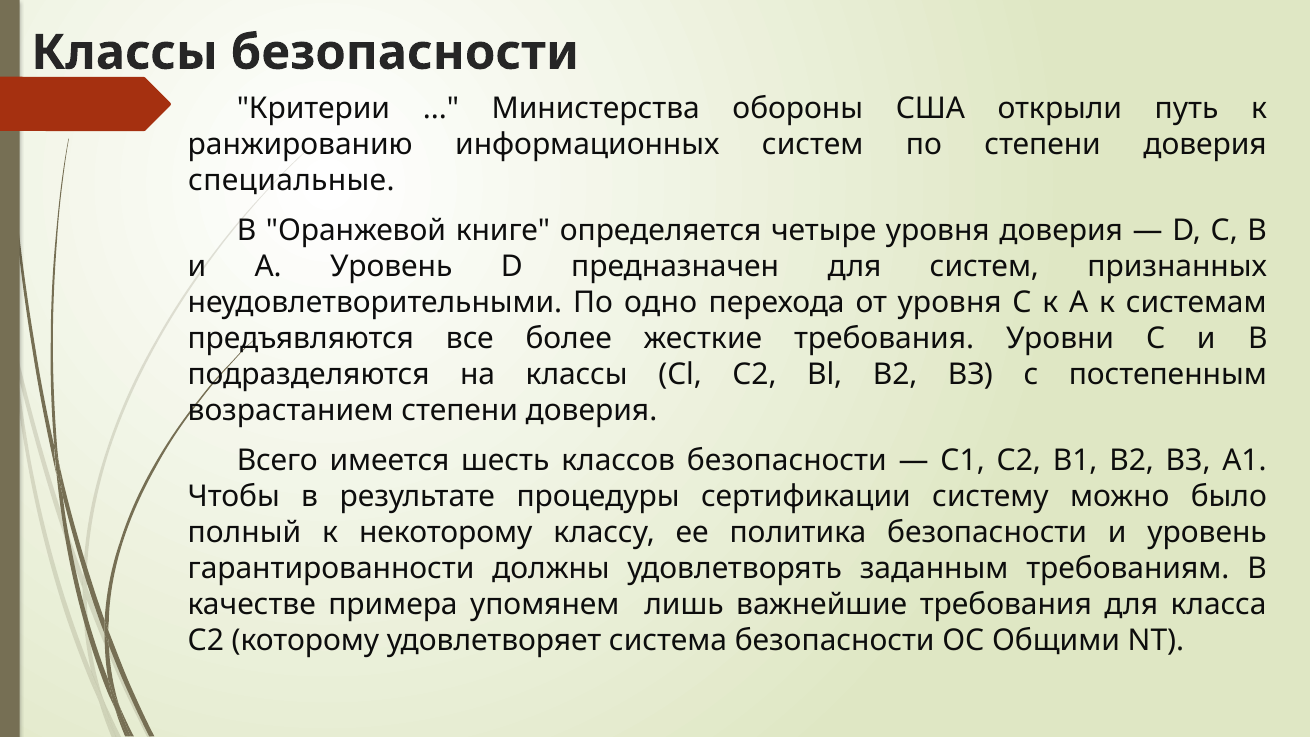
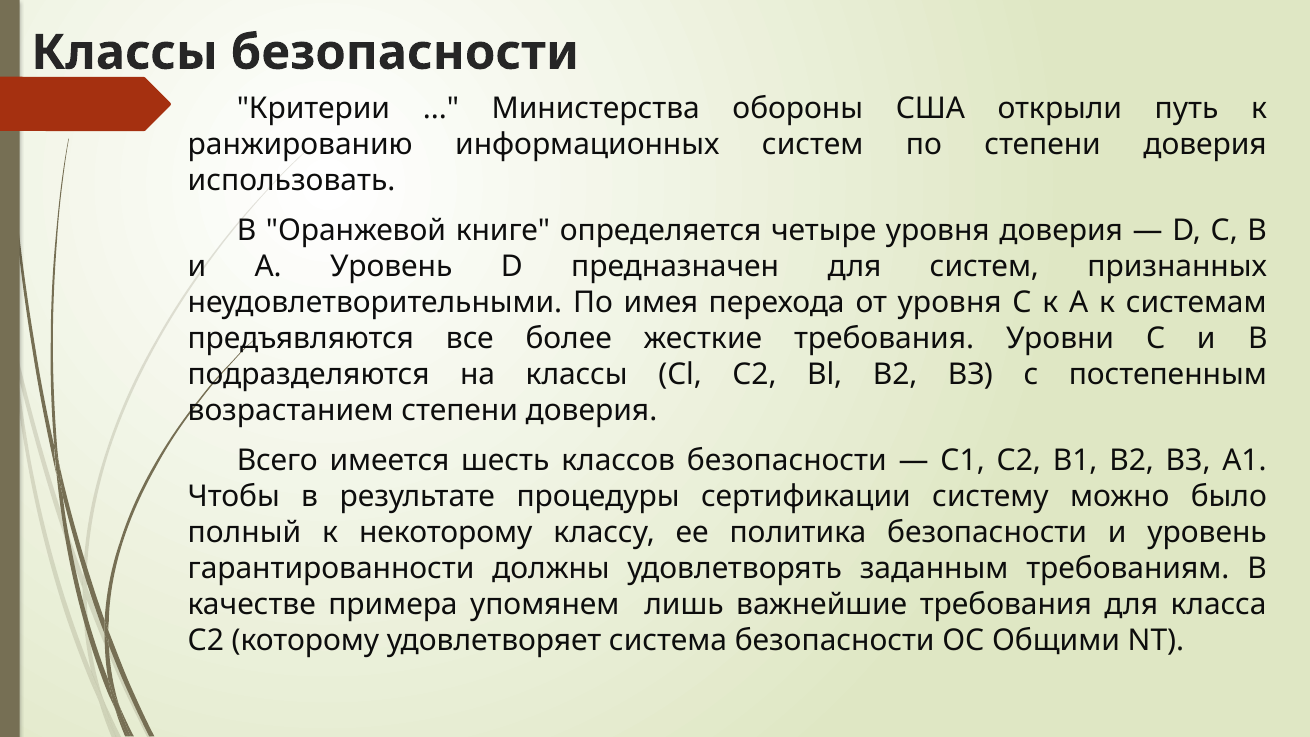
специальные: специальные -> использовать (292, 181)
одно: одно -> имея (661, 302)
